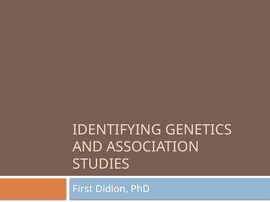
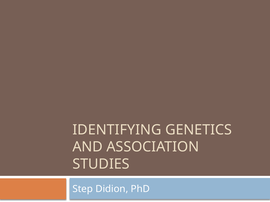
First: First -> Step (83, 189)
